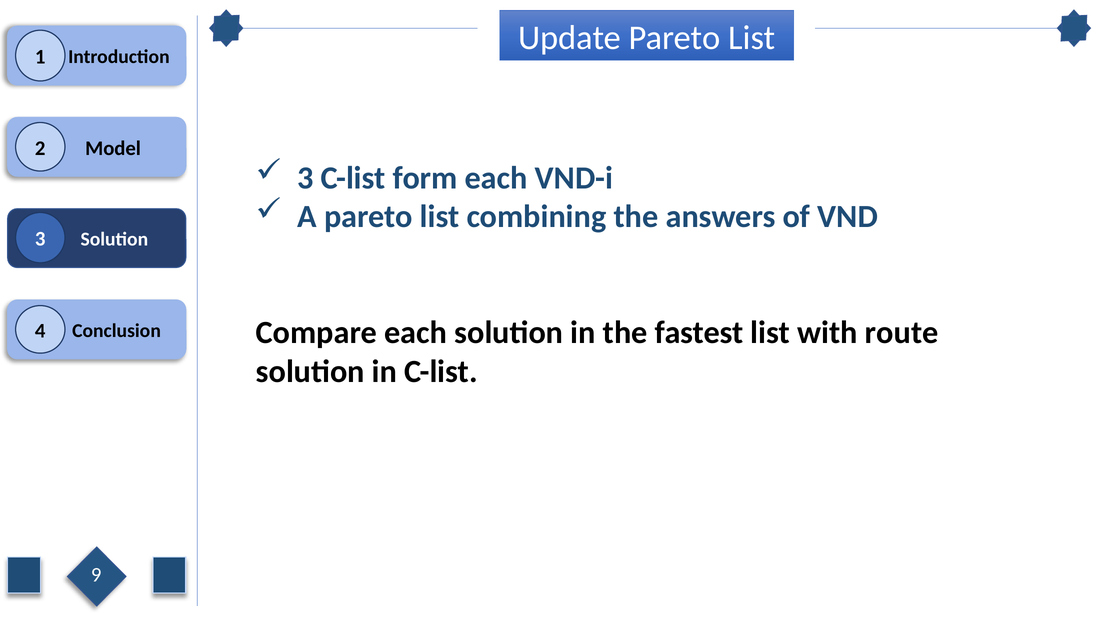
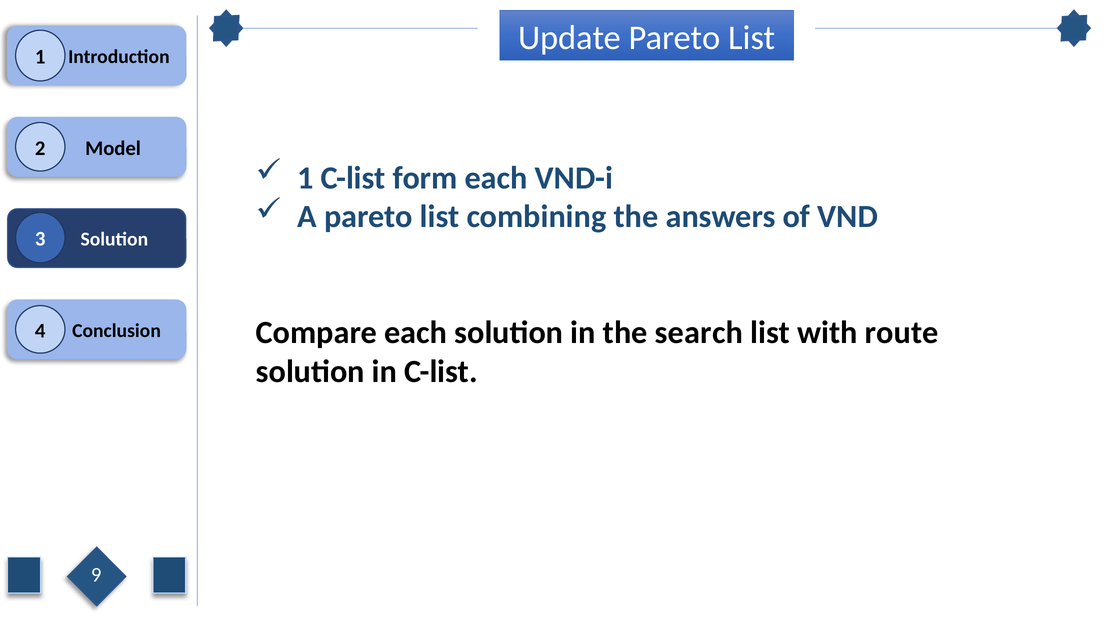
3: 3 -> 1 (306, 178)
fastest: fastest -> search (699, 333)
